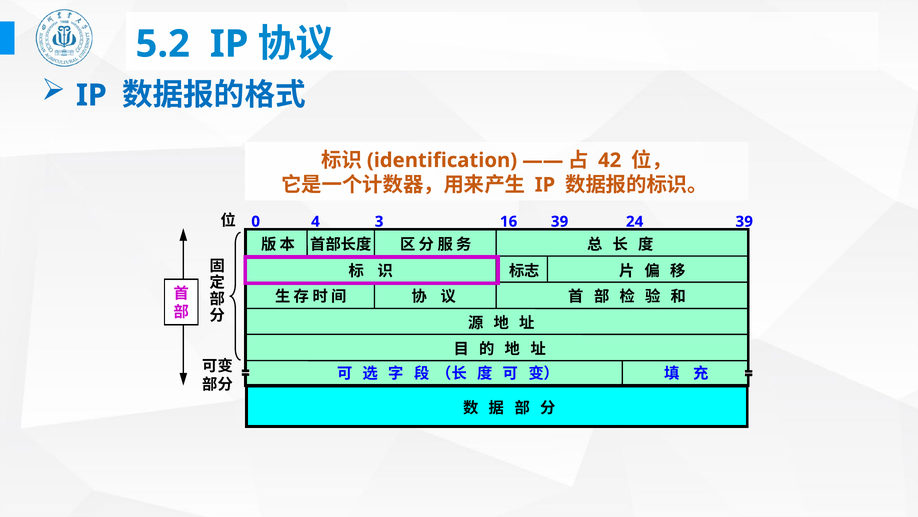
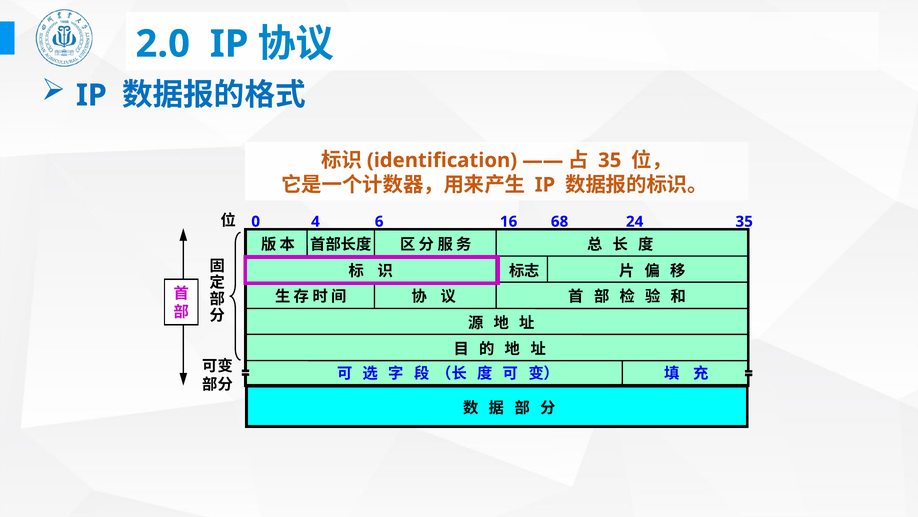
5.2: 5.2 -> 2.0 (163, 44)
42: 42 -> 35 (610, 160)
3: 3 -> 6 (379, 221)
16 39: 39 -> 68 (560, 221)
24 39: 39 -> 35 (744, 221)
